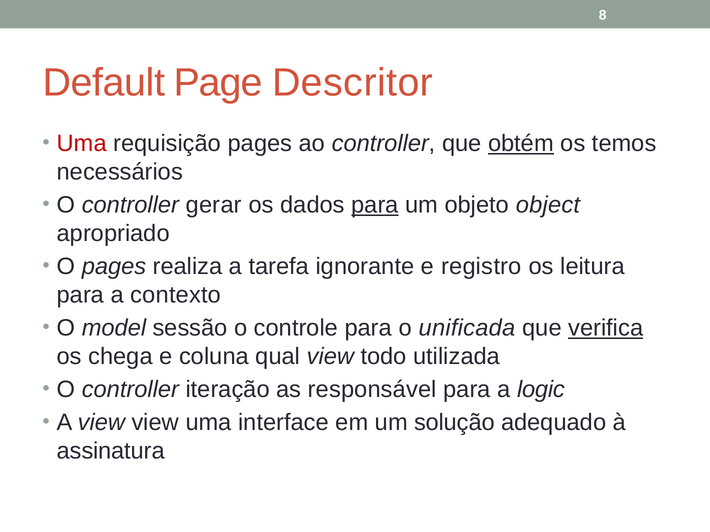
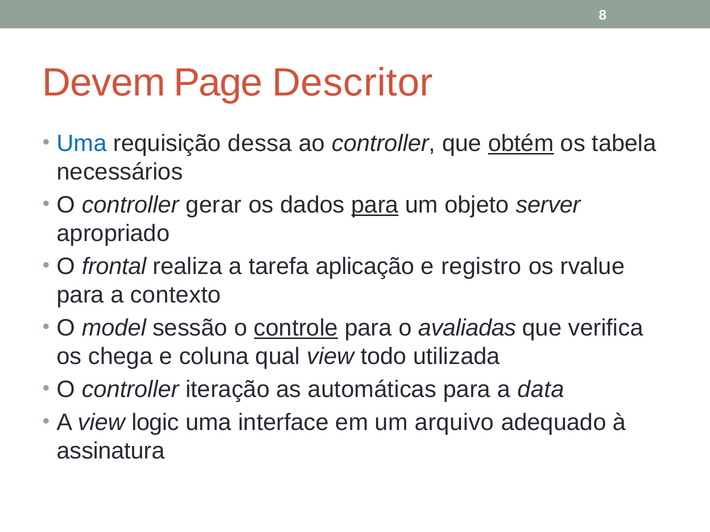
Default: Default -> Devem (104, 83)
Uma colour: red -> blue (82, 144)
requisição pages: pages -> dessa (260, 144)
temos: temos -> tabela (624, 144)
object: object -> server (548, 205)
O pages: pages -> frontal (114, 267)
ignorante: ignorante -> aplicação (365, 267)
leitura: leitura -> rvalue (592, 267)
controle underline: none -> present (296, 328)
unificada: unificada -> avaliadas (467, 328)
verifica underline: present -> none (606, 328)
responsável: responsável -> automáticas (372, 390)
logic: logic -> data (541, 390)
view view: view -> logic (155, 423)
solução: solução -> arquivo (454, 423)
